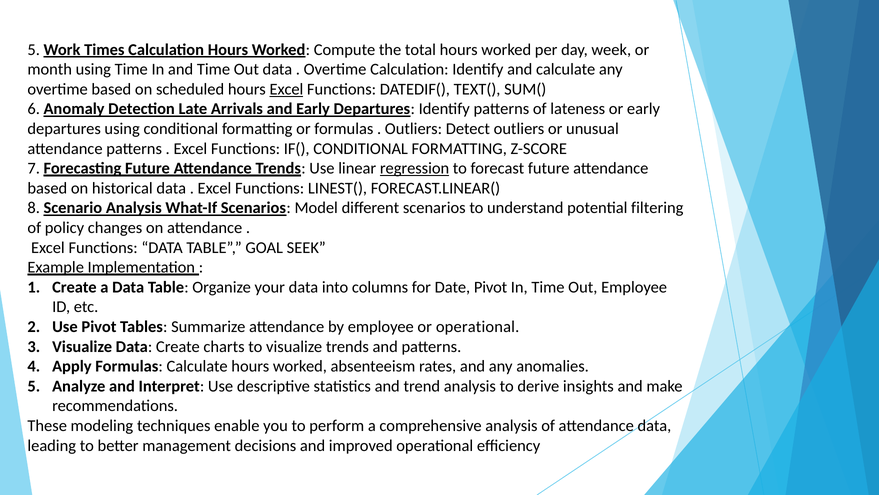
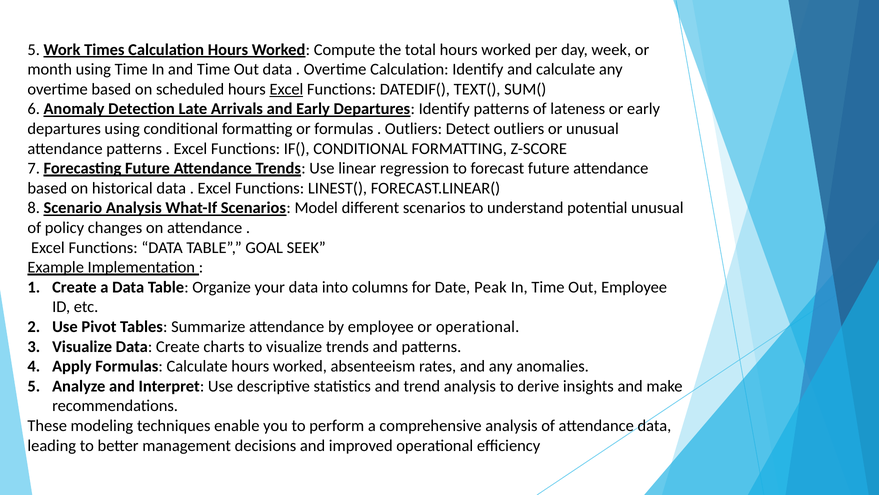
regression underline: present -> none (415, 168)
potential filtering: filtering -> unusual (657, 208)
Date Pivot: Pivot -> Peak (490, 287)
